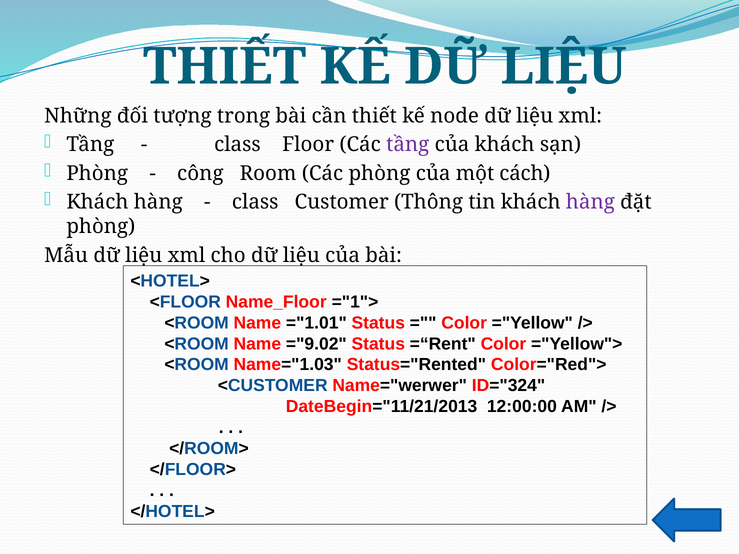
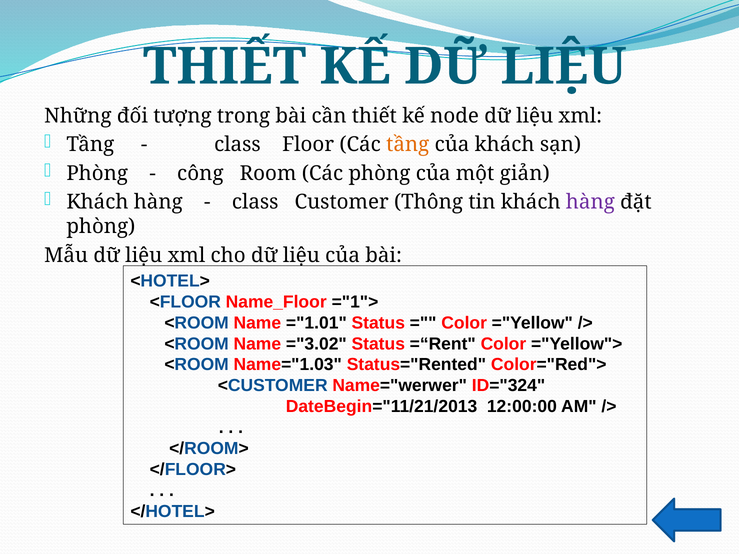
tầng colour: purple -> orange (408, 145)
cách: cách -> giản (525, 173)
="9.02: ="9.02 -> ="3.02 (316, 344)
